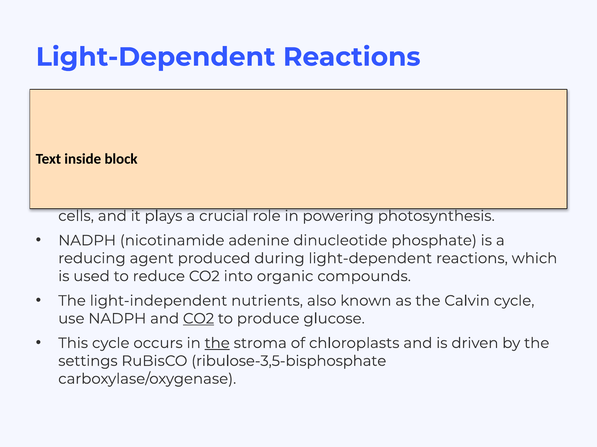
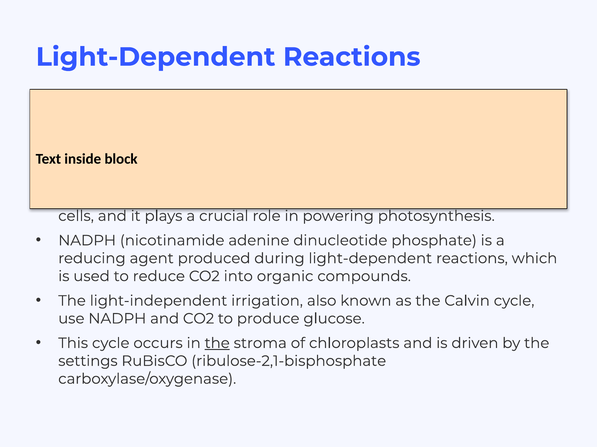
nutrients: nutrients -> irrigation (267, 301)
CO2 underline: present -> none (199, 319)
ribulose-3,5-bisphosphate: ribulose-3,5-bisphosphate -> ribulose-2,1-bisphosphate (289, 362)
